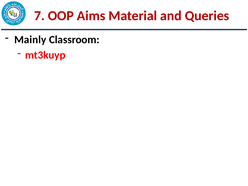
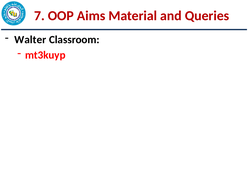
Mainly: Mainly -> Walter (30, 40)
